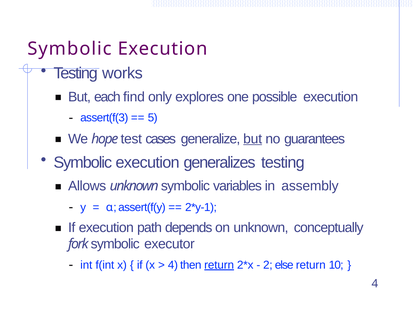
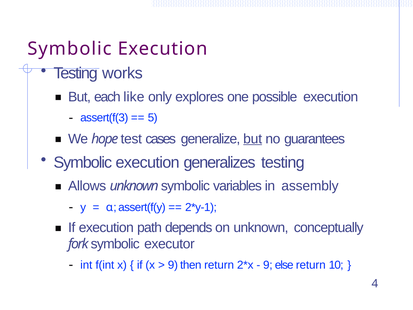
find: find -> like (134, 97)
4: 4 -> 9 (173, 265)
return underline: present -> none (219, 265)
2: 2 -> 9 (268, 265)
